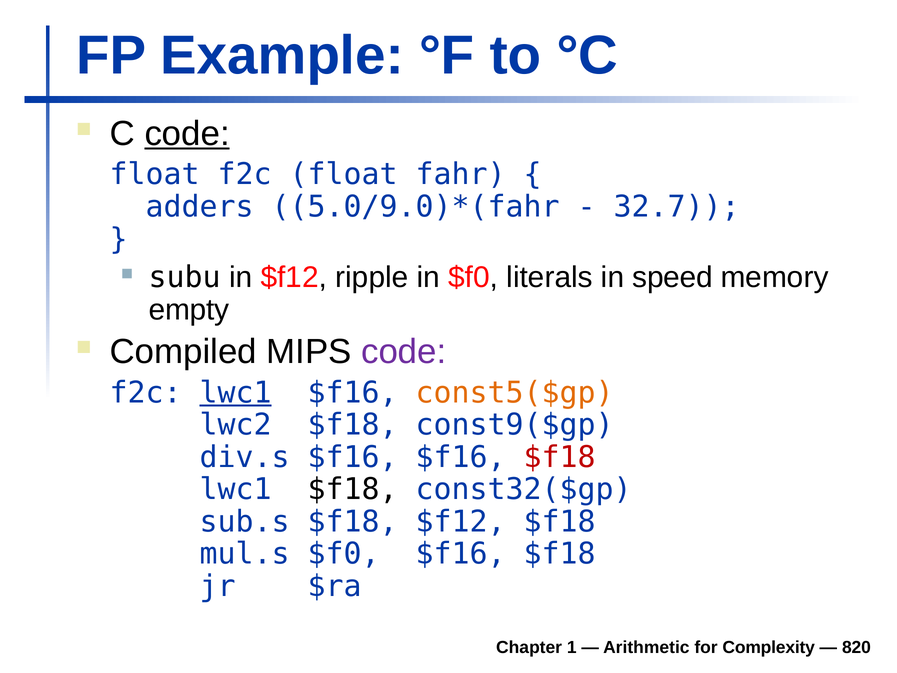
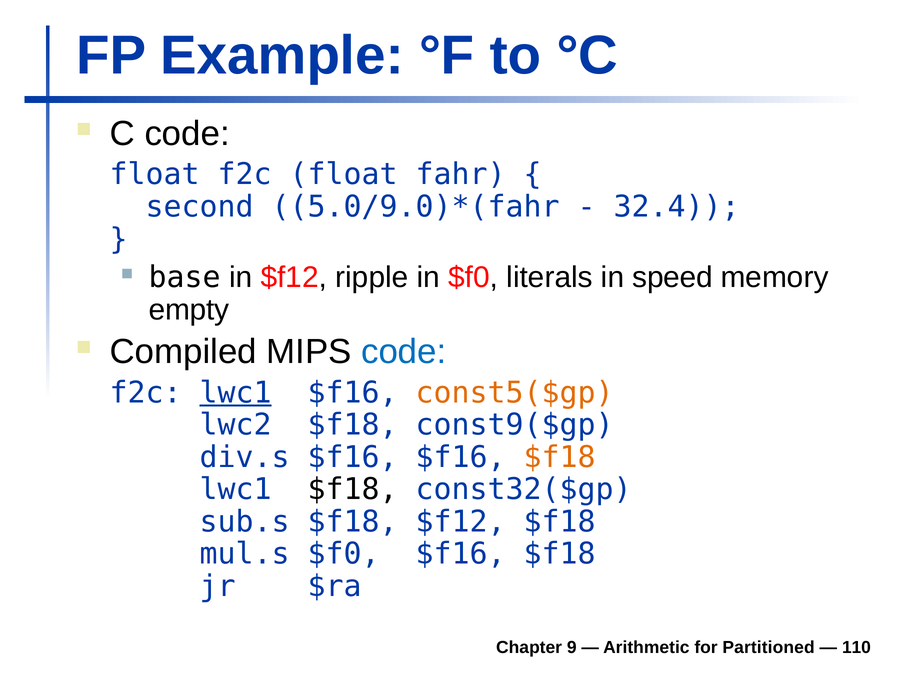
code underline: present -> none (187, 134)
adders: adders -> second (200, 207)
32.7: 32.7 -> 32.4 (677, 207)
subu: subu -> base (185, 277)
code colour: purple -> blue (404, 352)
$f18 colour: red -> orange (560, 457)
1: 1 -> 9 (572, 647)
Complexity: Complexity -> Partitioned (769, 647)
820: 820 -> 110 (856, 647)
